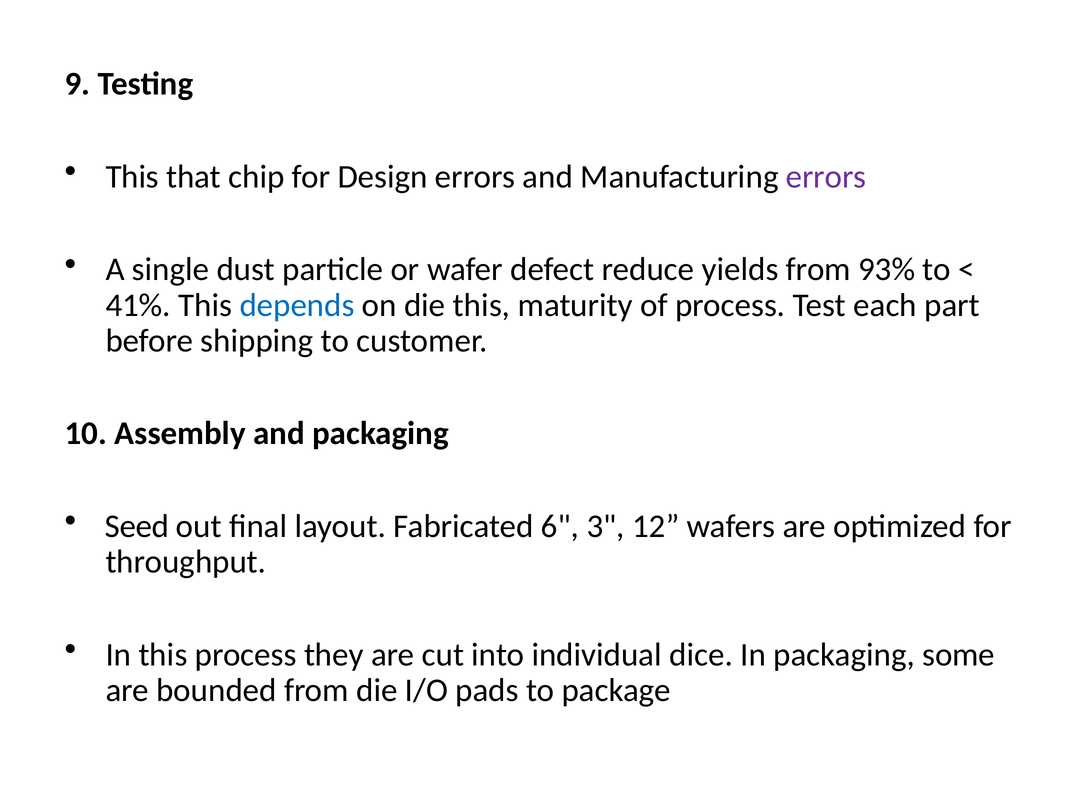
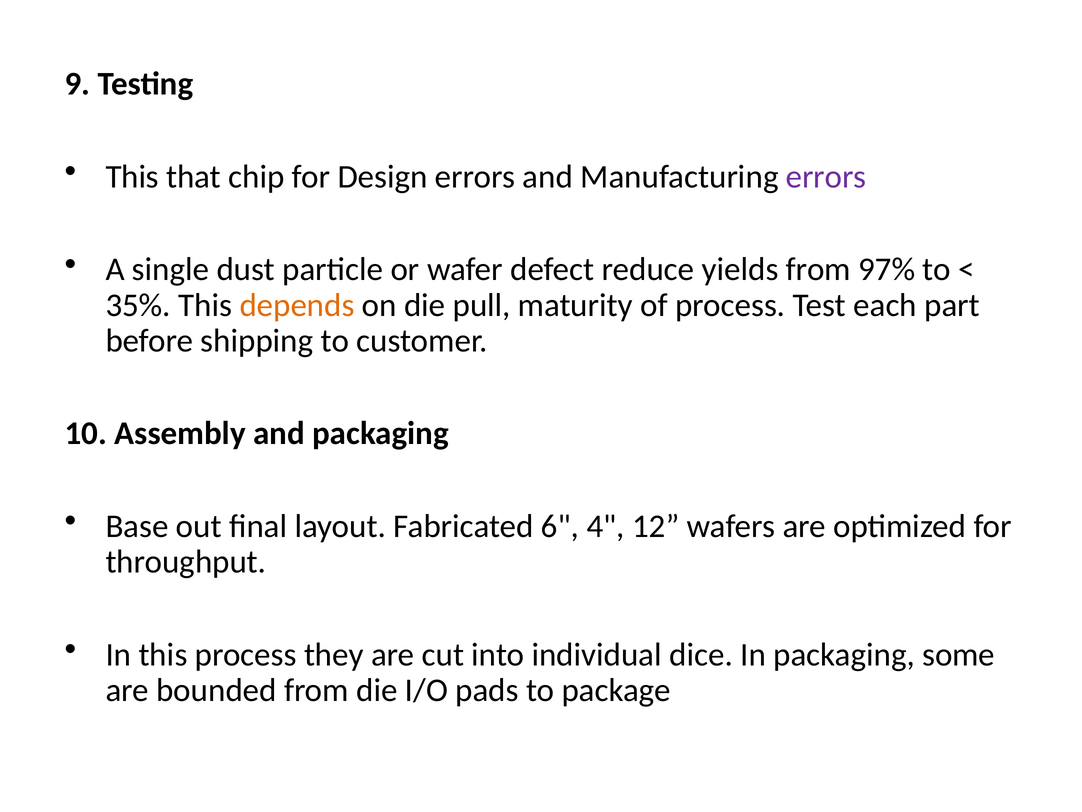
93%: 93% -> 97% (887, 269)
41%: 41% -> 35% (138, 305)
depends colour: blue -> orange (297, 305)
die this: this -> pull (482, 305)
Seed: Seed -> Base (137, 526)
3: 3 -> 4 (606, 526)
